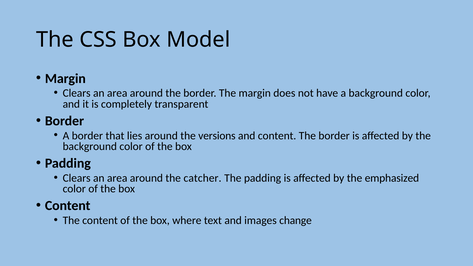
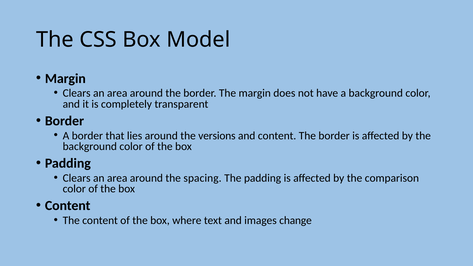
catcher: catcher -> spacing (203, 178)
emphasized: emphasized -> comparison (392, 178)
